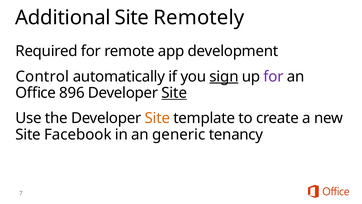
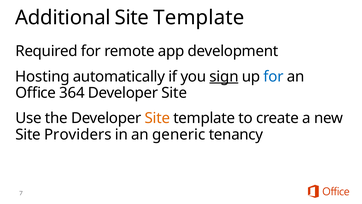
Remotely: Remotely -> Template (199, 18)
Control: Control -> Hosting (42, 76)
for colour: purple -> blue (274, 76)
896: 896 -> 364 (72, 93)
Site underline: present -> none (174, 93)
Facebook: Facebook -> Providers (78, 134)
